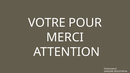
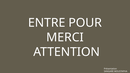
VOTRE: VOTRE -> ENTRE (47, 23)
